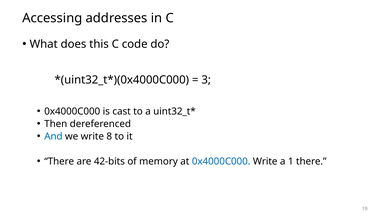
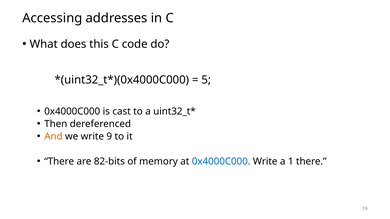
3: 3 -> 5 (206, 80)
And colour: blue -> orange (53, 137)
8: 8 -> 9 (109, 137)
42-bits: 42-bits -> 82-bits (109, 162)
